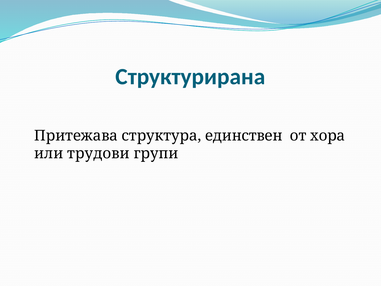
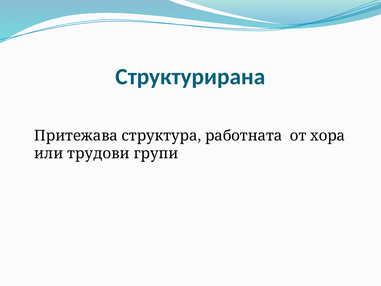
единствен: единствен -> работната (244, 136)
